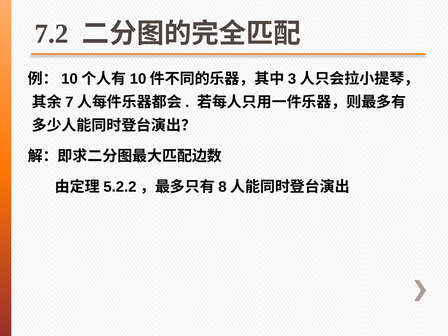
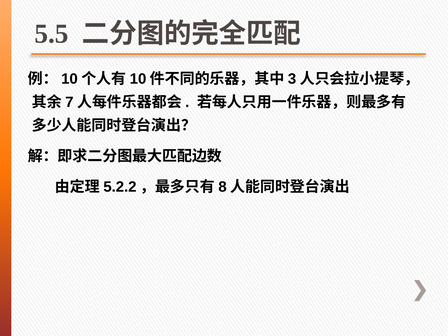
7.2: 7.2 -> 5.5 (51, 34)
